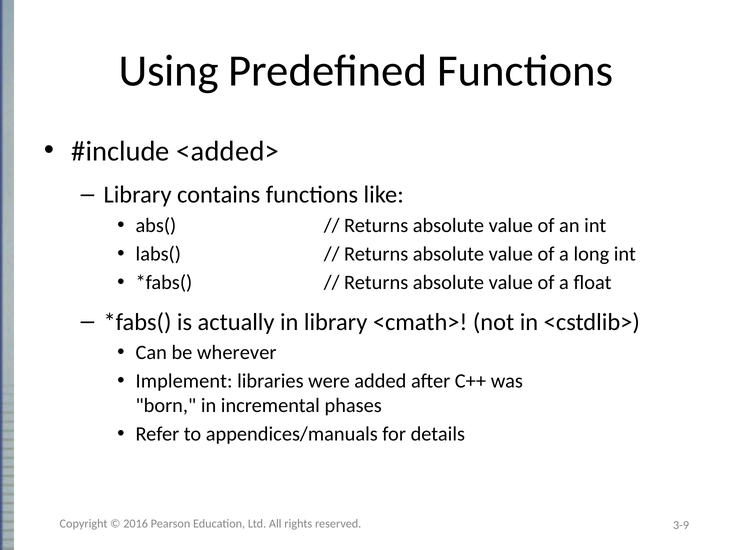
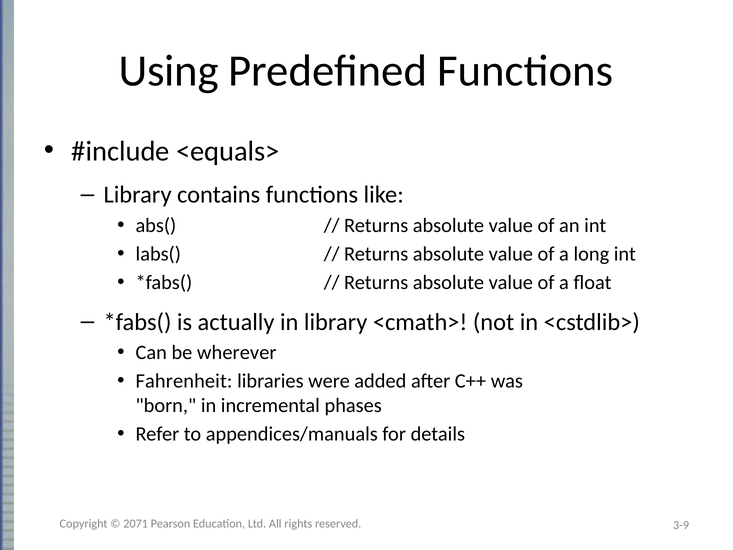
<added>: <added> -> <equals> (228, 151)
Implement: Implement -> Fahrenheit (184, 381)
2016: 2016 -> 2071 (136, 524)
